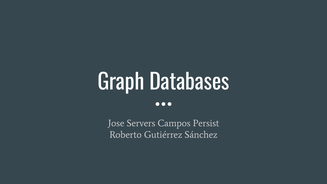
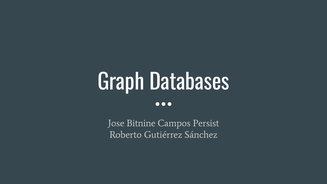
Servers: Servers -> Bitnine (141, 123)
